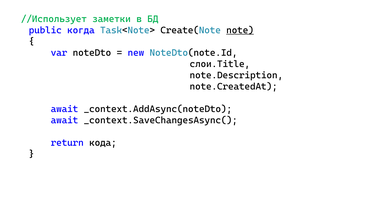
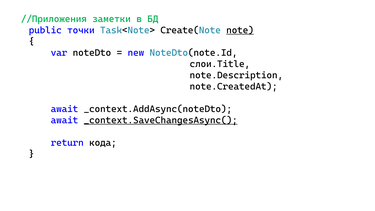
//Использует: //Использует -> //Приложения (54, 19)
когда: когда -> точки (81, 30)
_context.SaveChangesAsync( underline: none -> present (161, 120)
